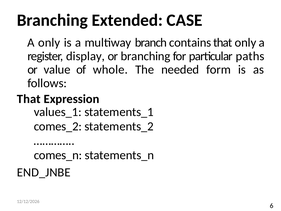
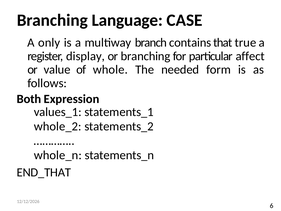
Extended: Extended -> Language (127, 20)
that only: only -> true (245, 43)
paths: paths -> affect (250, 56)
That: That -> Both (29, 99)
comes_2: comes_2 -> whole_2 (58, 126)
comes_n: comes_n -> whole_n (58, 155)
END_JNBE: END_JNBE -> END_THAT (44, 172)
